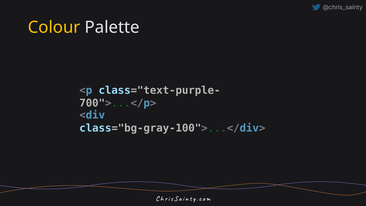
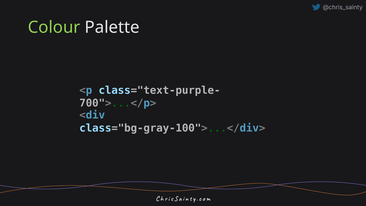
Colour colour: yellow -> light green (54, 27)
